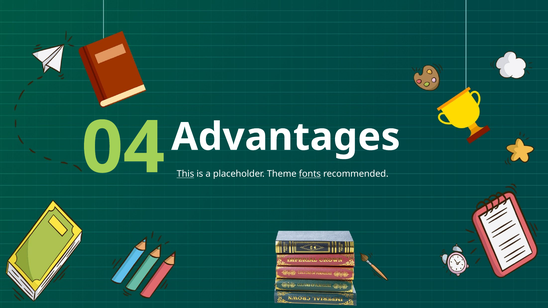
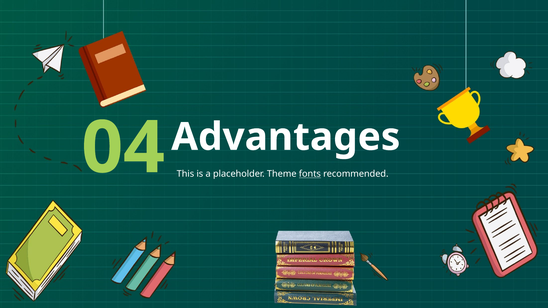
This underline: present -> none (185, 174)
